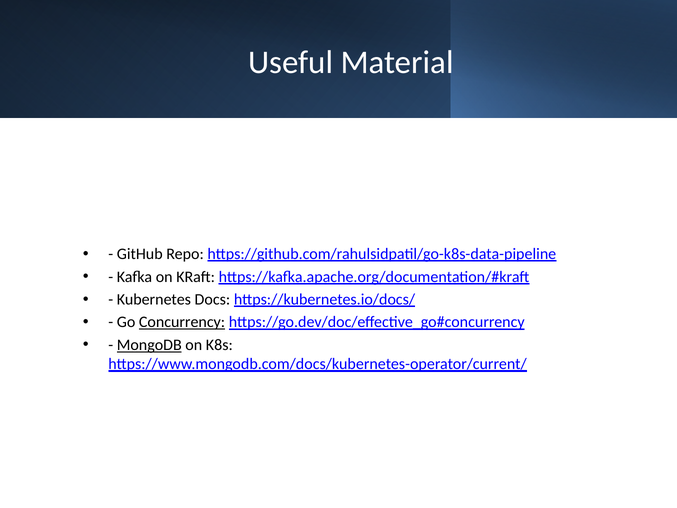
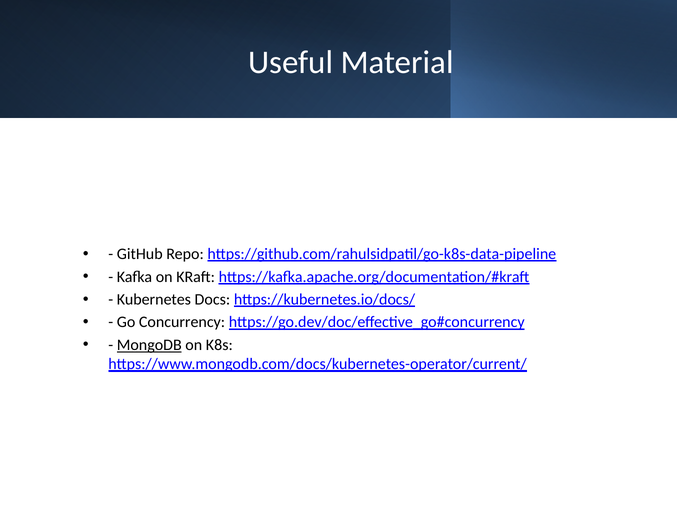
Concurrency underline: present -> none (182, 322)
